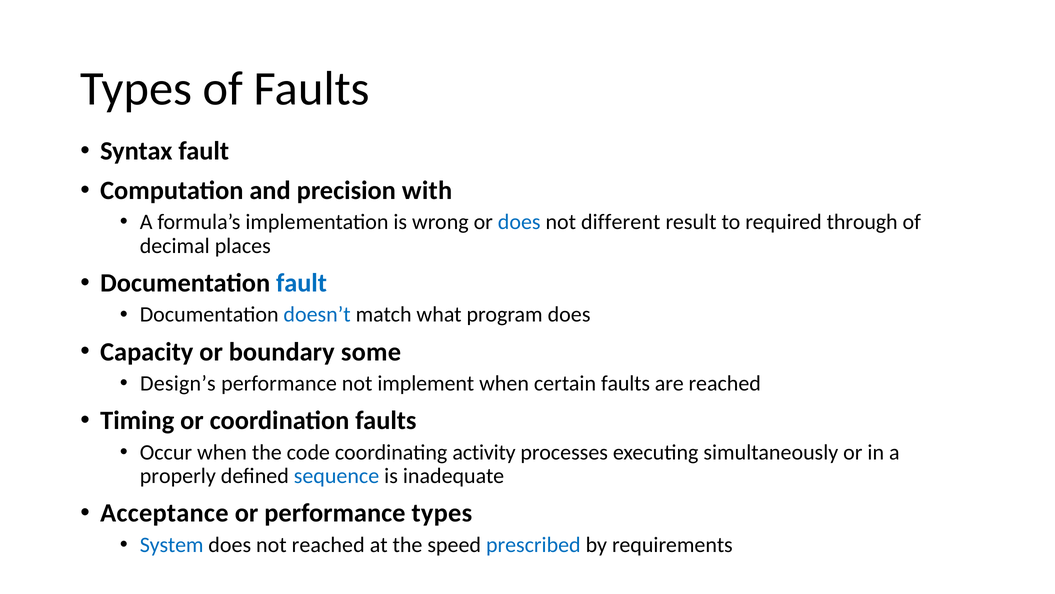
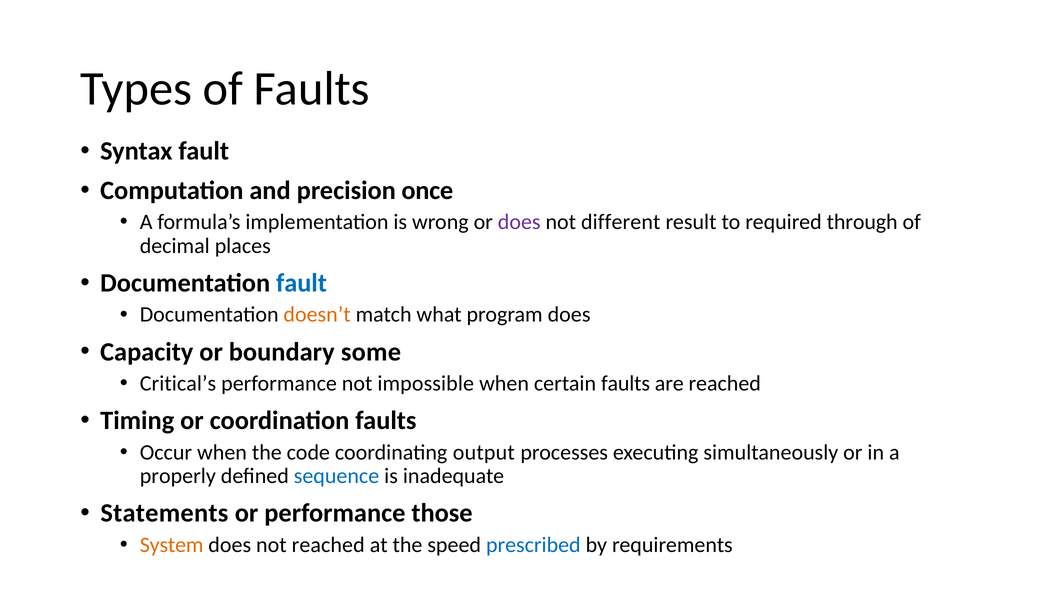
with: with -> once (427, 190)
does colour: blue -> purple (519, 222)
doesn’t colour: blue -> orange (317, 314)
Design’s: Design’s -> Critical’s (178, 383)
implement: implement -> impossible (426, 383)
activity: activity -> output (484, 452)
Acceptance: Acceptance -> Statements (164, 513)
performance types: types -> those (442, 513)
System colour: blue -> orange (172, 544)
